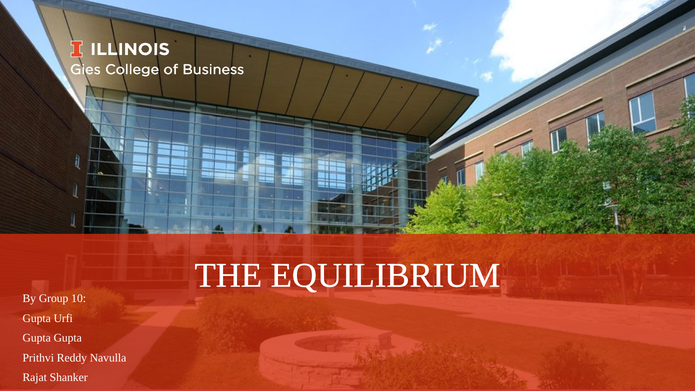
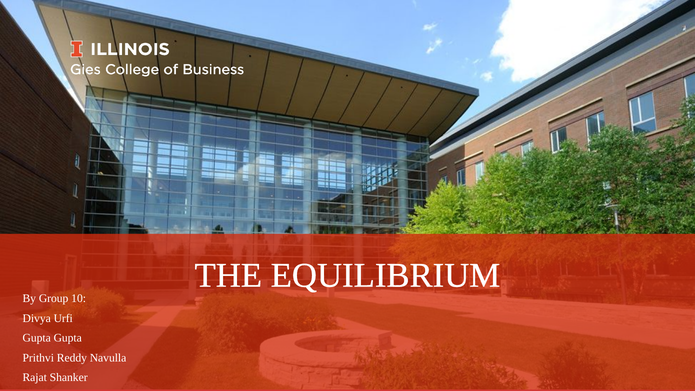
Gupta: Gupta -> Divya (37, 318)
